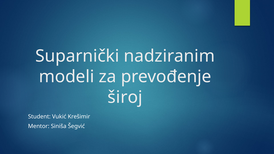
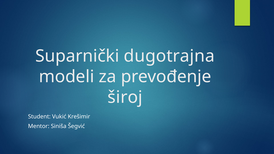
nadziranim: nadziranim -> dugotrajna (169, 56)
